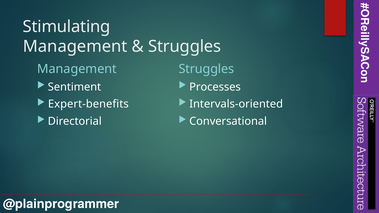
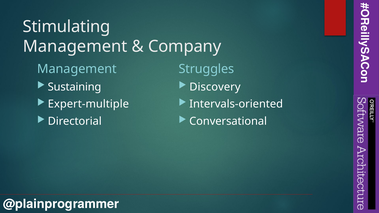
Struggles: Struggles -> Company (185, 47)
Sentiment: Sentiment -> Sustaining (74, 87)
Processes: Processes -> Discovery (215, 87)
Expert-benefits: Expert-benefits -> Expert-multiple (88, 104)
